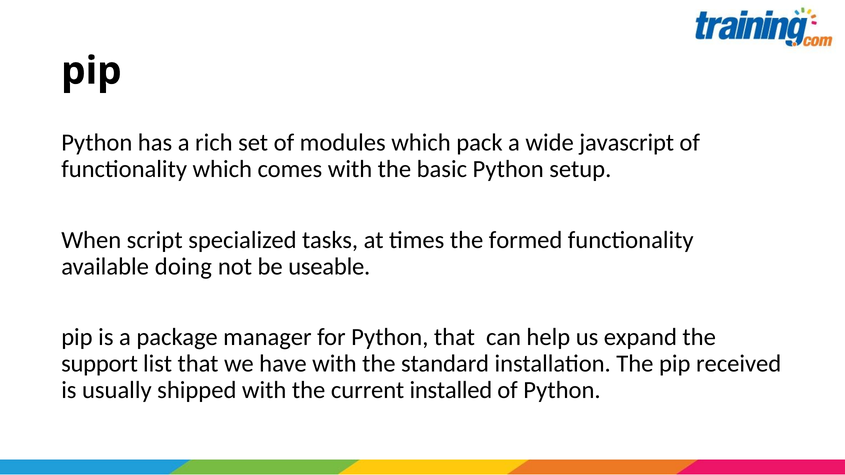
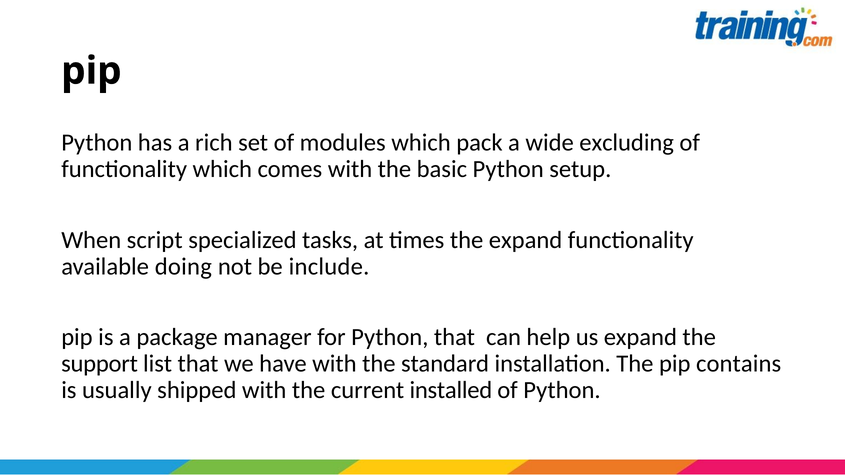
javascript: javascript -> excluding (627, 143)
the formed: formed -> expand (526, 240)
useable: useable -> include (329, 267)
received: received -> contains (739, 364)
